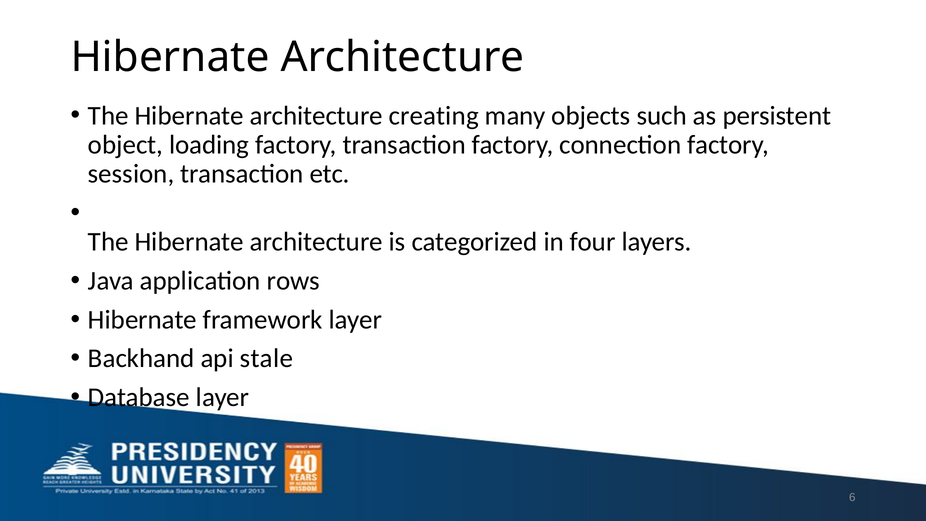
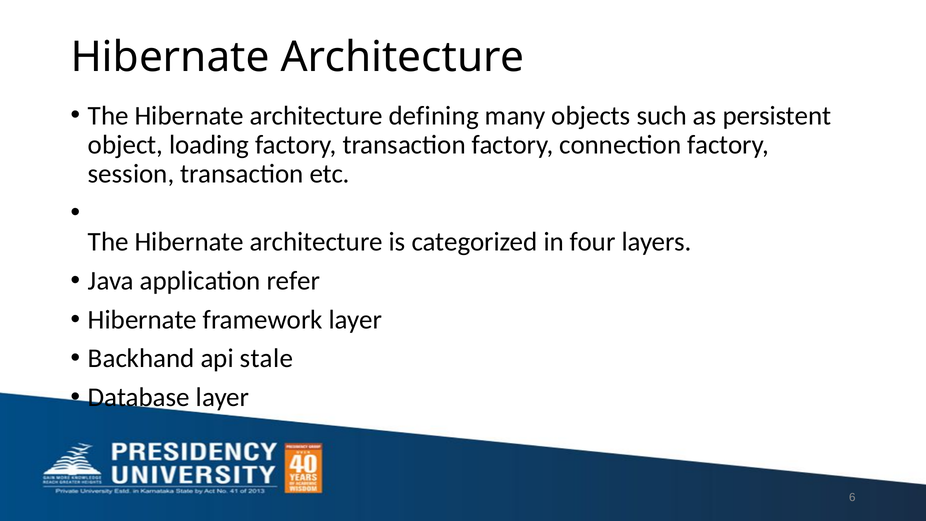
creating: creating -> defining (434, 116)
rows: rows -> refer (293, 281)
